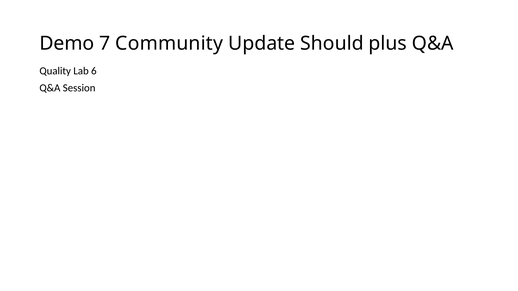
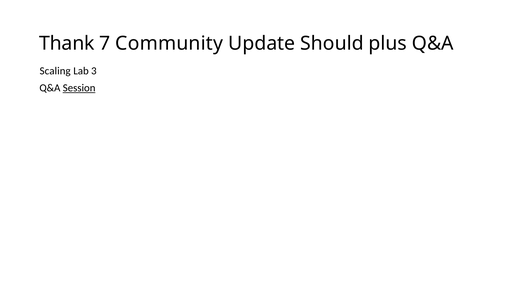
Demo: Demo -> Thank (67, 44)
Quality: Quality -> Scaling (55, 71)
6: 6 -> 3 (94, 71)
Session underline: none -> present (79, 88)
